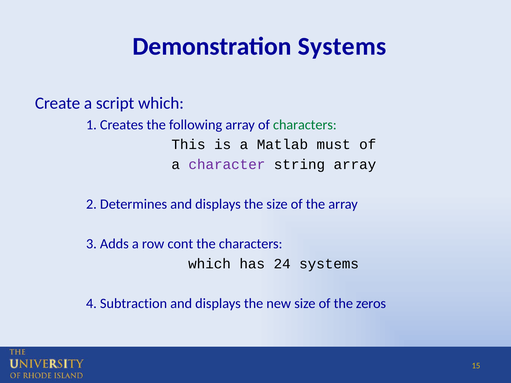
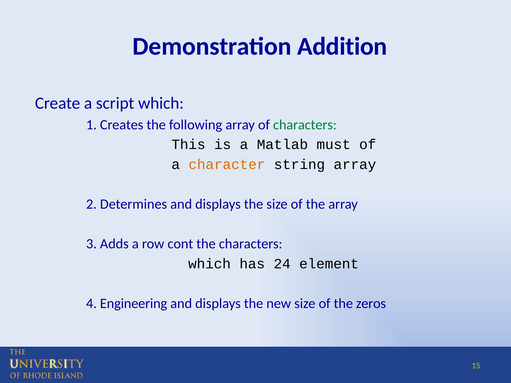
Demonstration Systems: Systems -> Addition (342, 46)
character colour: purple -> orange (227, 165)
24 systems: systems -> element (329, 264)
Subtraction: Subtraction -> Engineering (134, 304)
